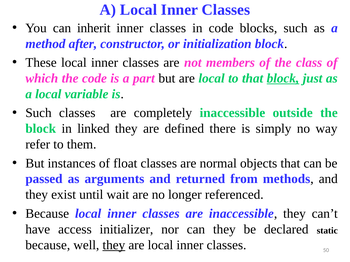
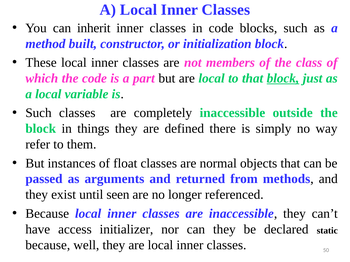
after: after -> built (83, 44)
linked: linked -> things (93, 129)
wait: wait -> seen (118, 195)
they underline: present -> none (114, 245)
